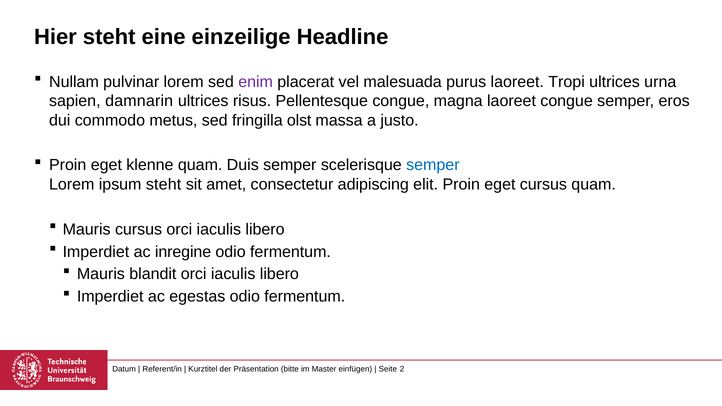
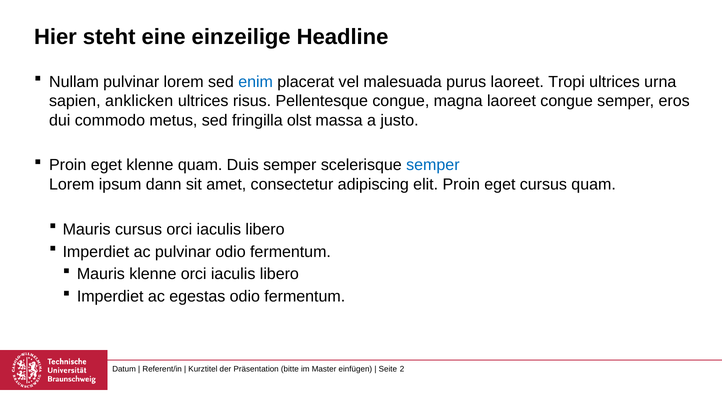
enim colour: purple -> blue (256, 82)
damnarin: damnarin -> anklicken (139, 101)
ipsum steht: steht -> dann (164, 184)
ac inregine: inregine -> pulvinar (183, 252)
Mauris blandit: blandit -> klenne (153, 274)
